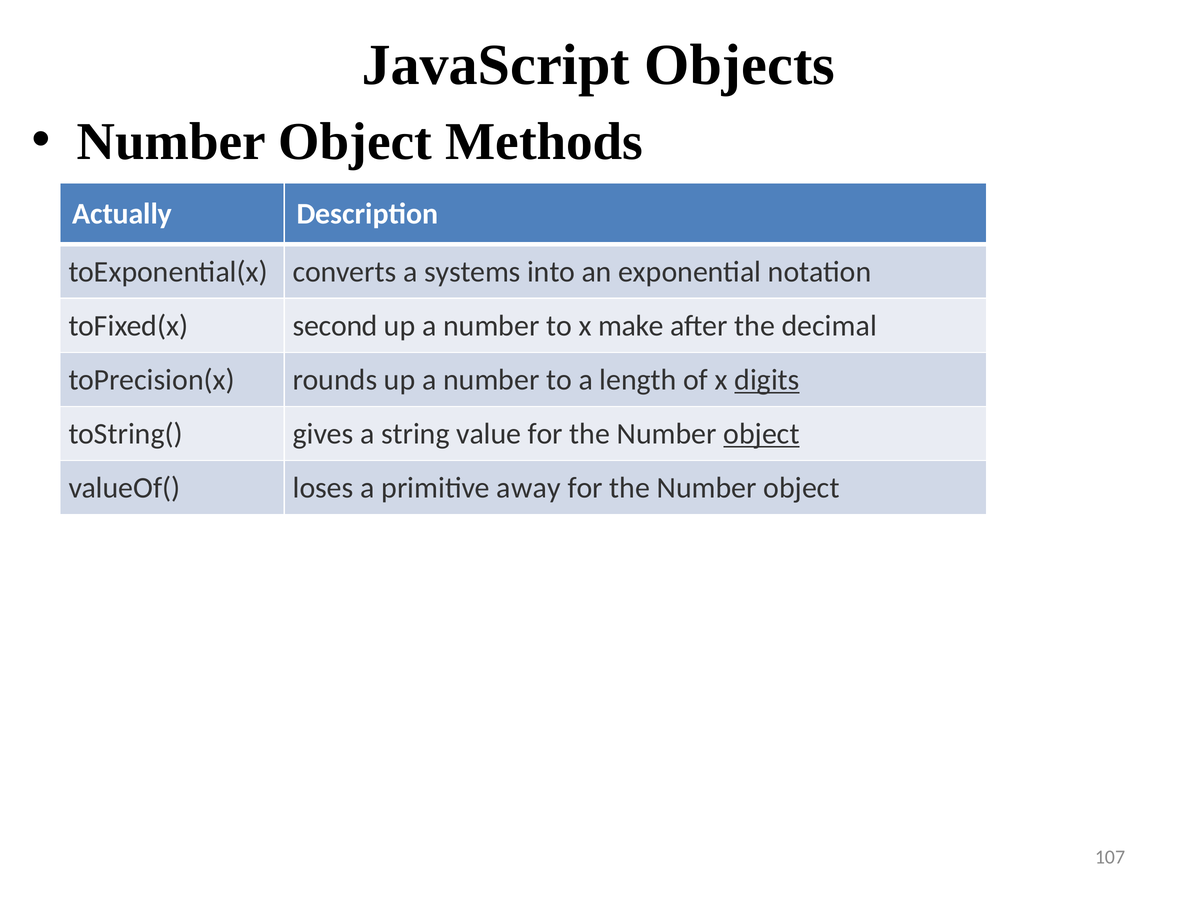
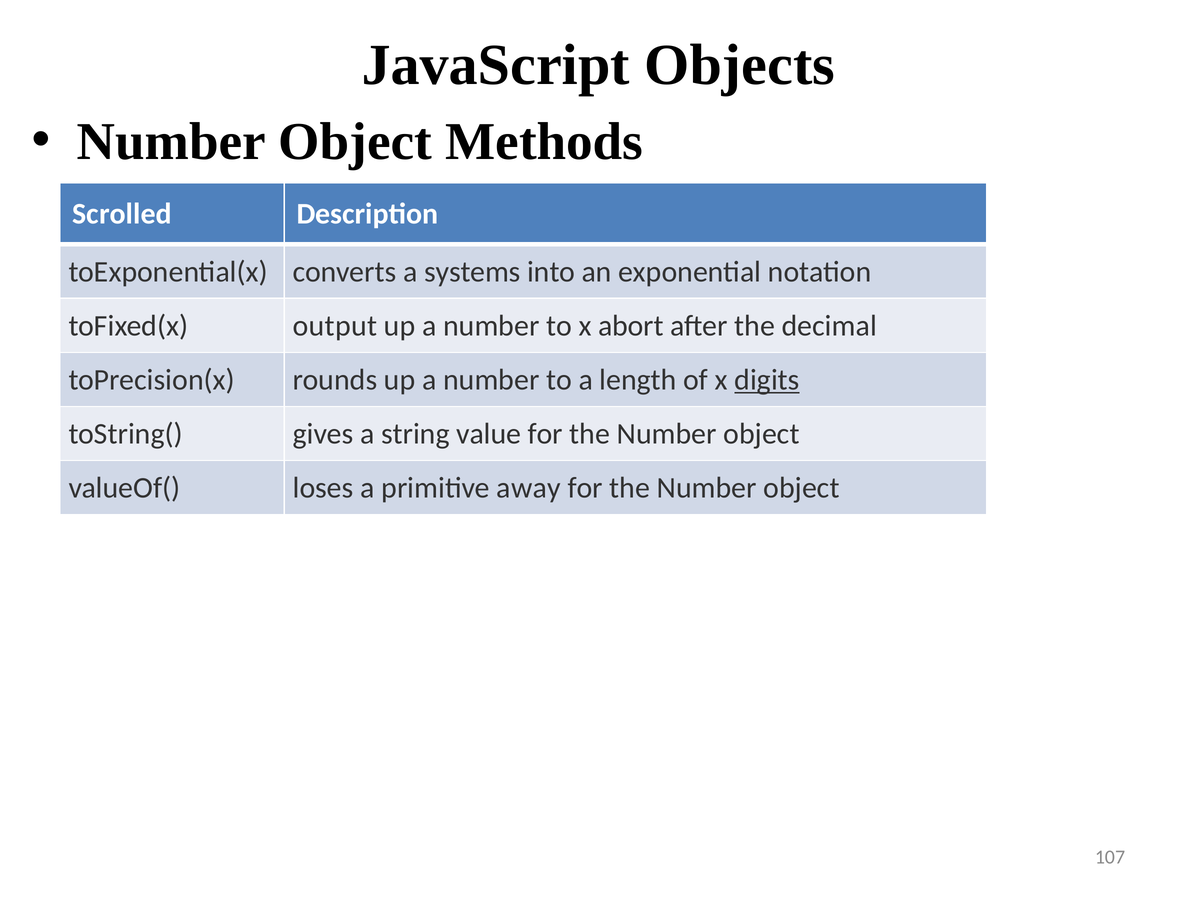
Actually: Actually -> Scrolled (122, 214)
second: second -> output (335, 326)
make: make -> abort (631, 326)
object underline: present -> none (761, 434)
